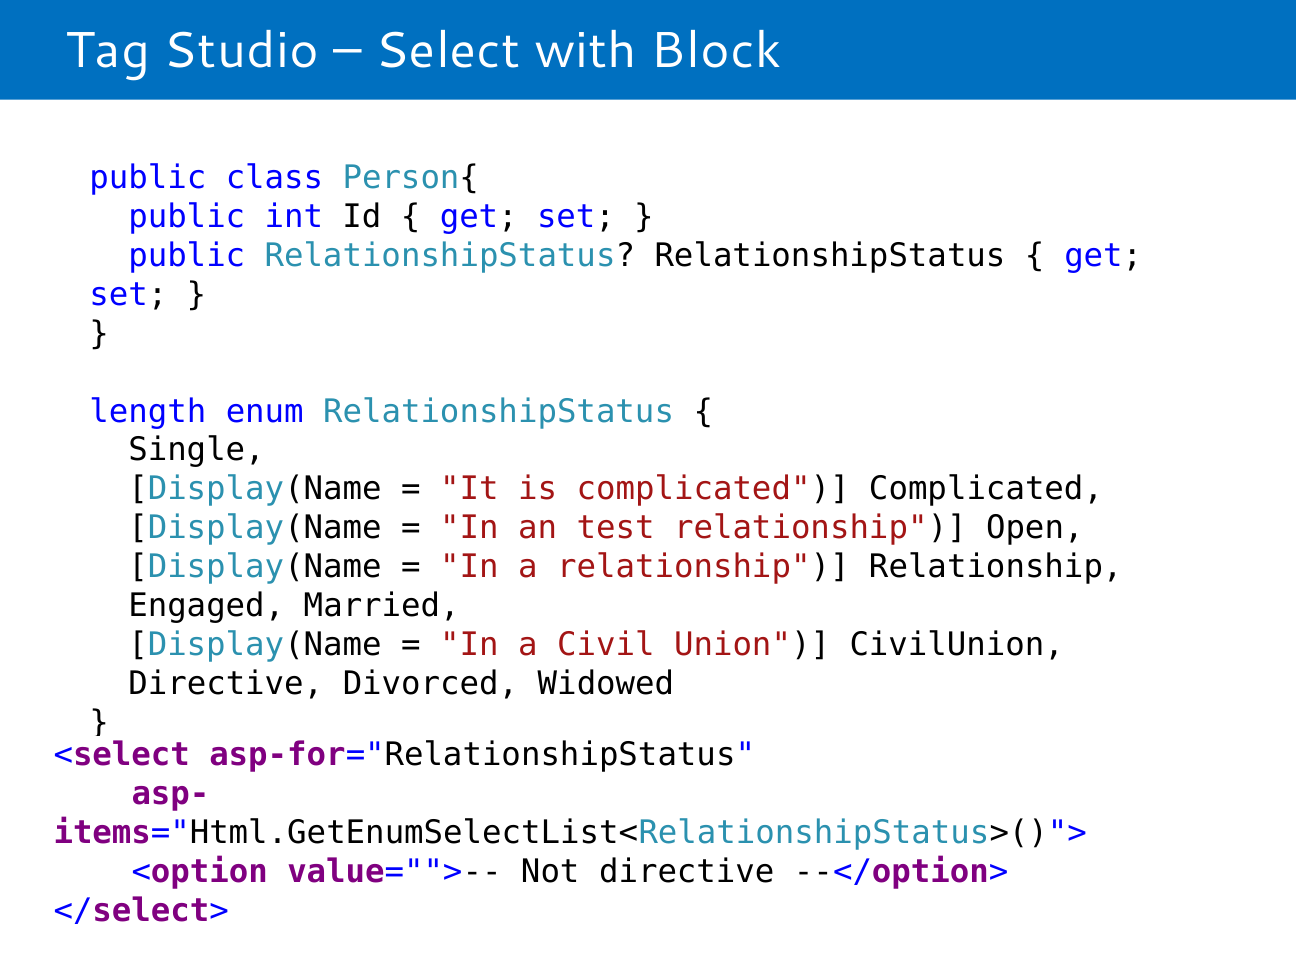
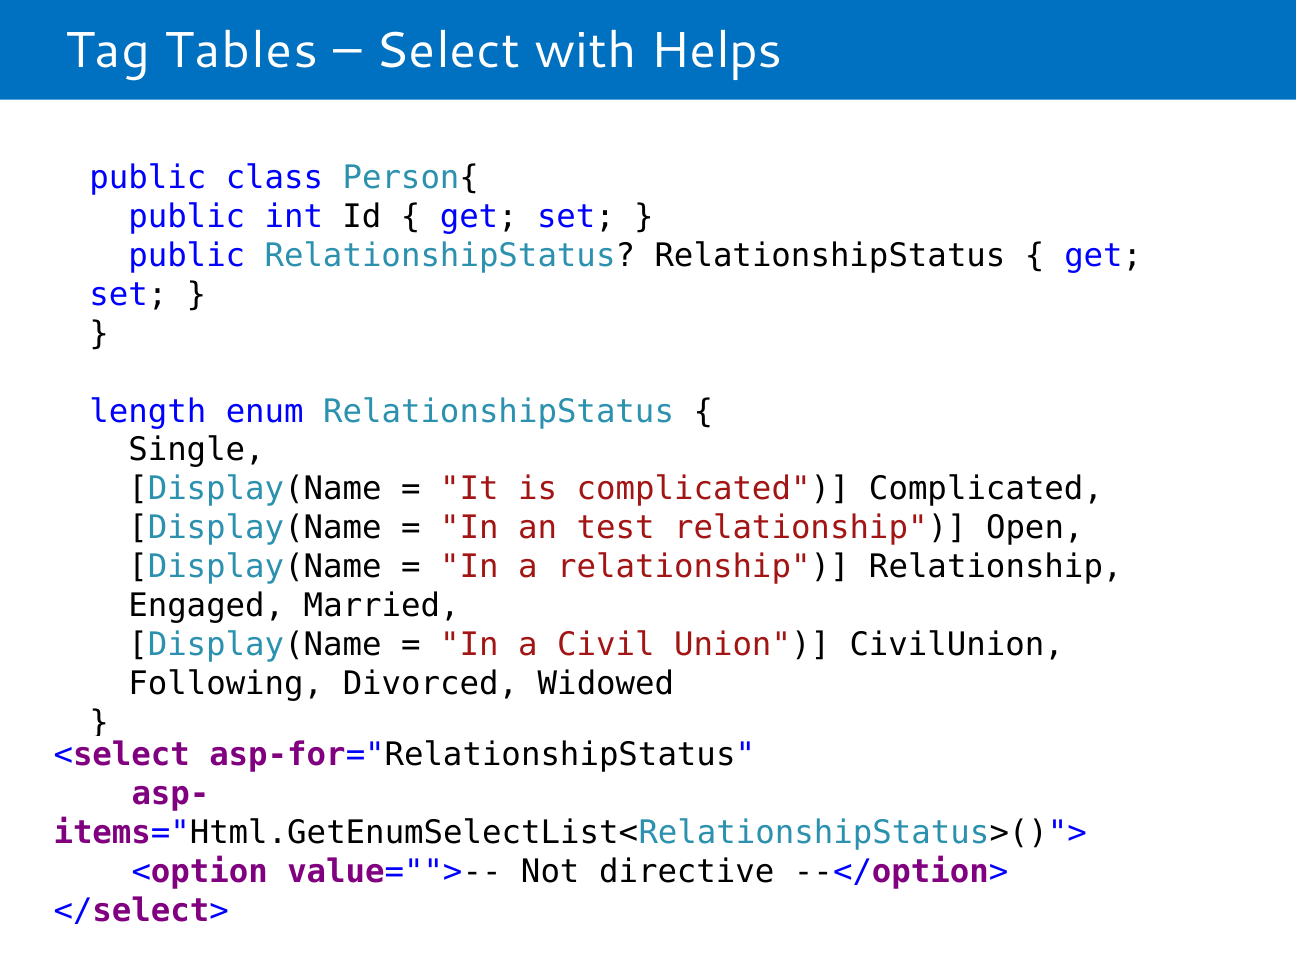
Studio: Studio -> Tables (241, 51)
Block: Block -> Helps (717, 51)
Directive: Directive -> Following (226, 684)
